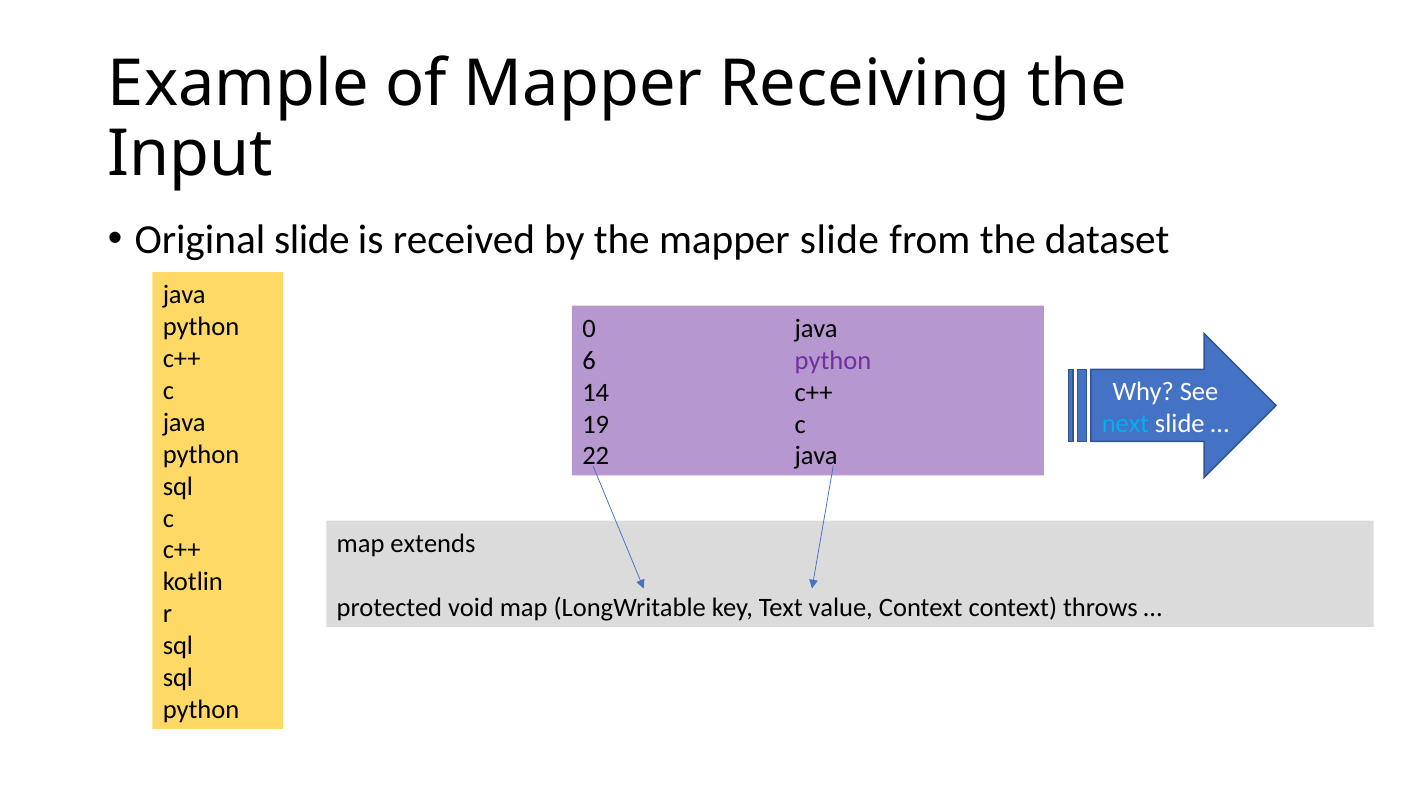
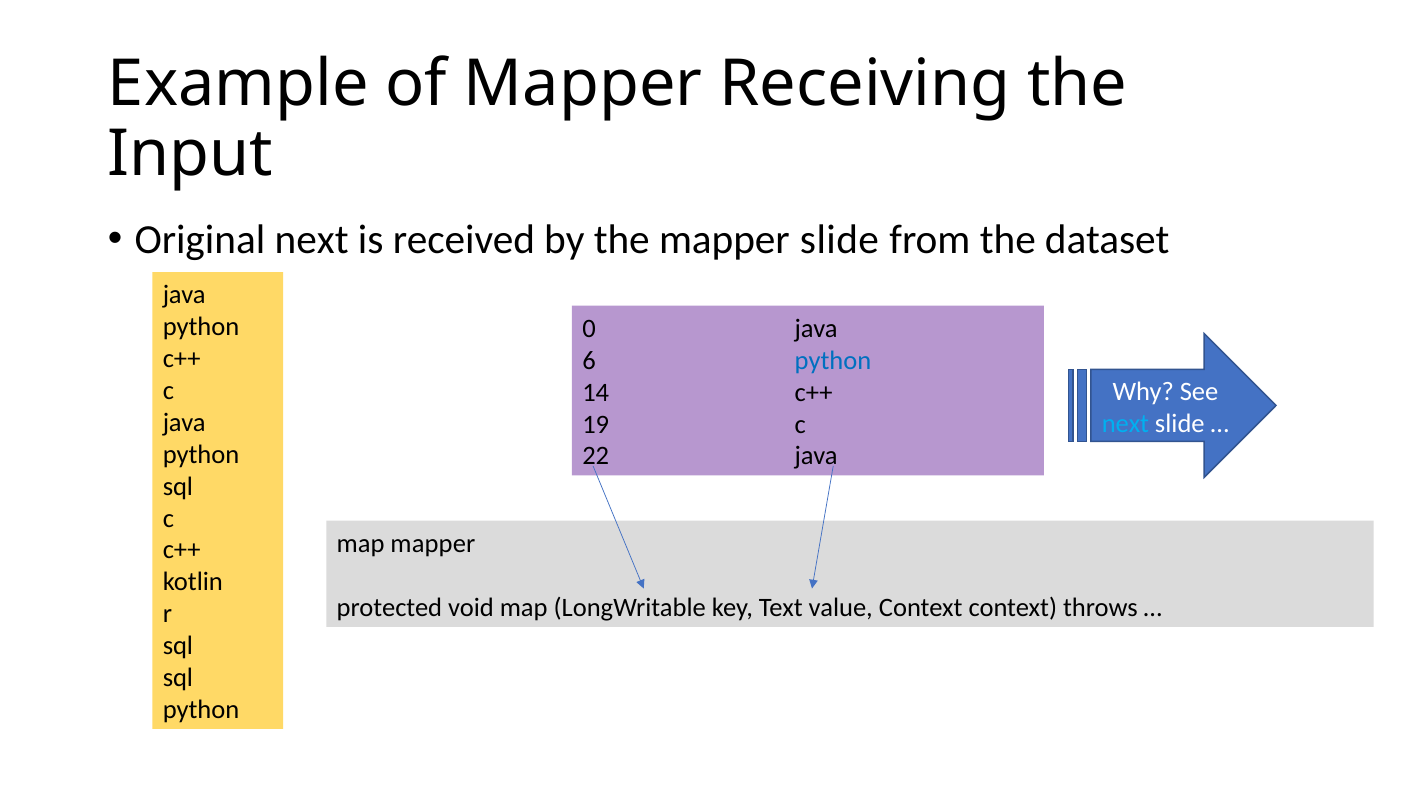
Original slide: slide -> next (312, 239)
python colour: purple -> blue (833, 360)
map extends: extends -> mapper (433, 543)
